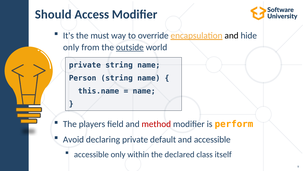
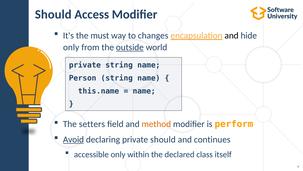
override: override -> changes (153, 35)
players: players -> setters (92, 124)
method colour: red -> orange (156, 124)
Avoid underline: none -> present (73, 139)
private default: default -> should (163, 139)
and accessible: accessible -> continues (212, 139)
